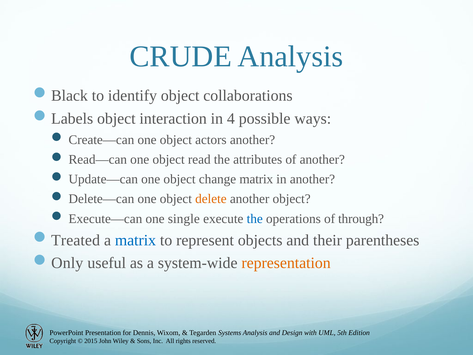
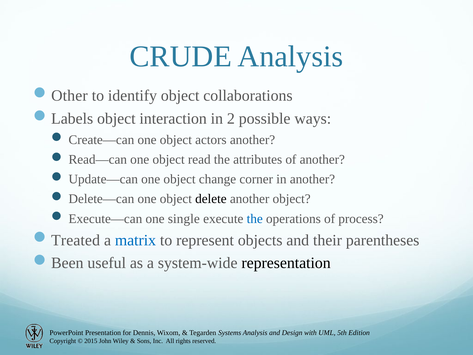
Black: Black -> Other (69, 96)
4: 4 -> 2 (231, 119)
change matrix: matrix -> corner (256, 179)
delete colour: orange -> black (211, 199)
through: through -> process (361, 219)
Only: Only -> Been (67, 263)
representation colour: orange -> black (286, 263)
